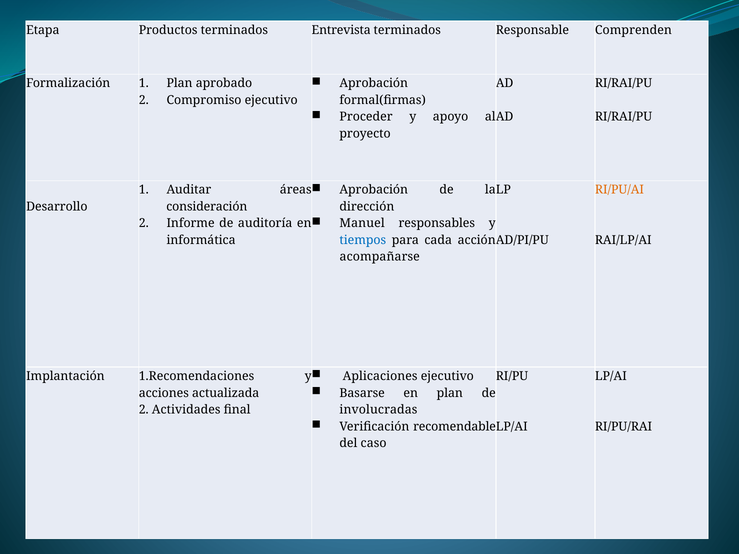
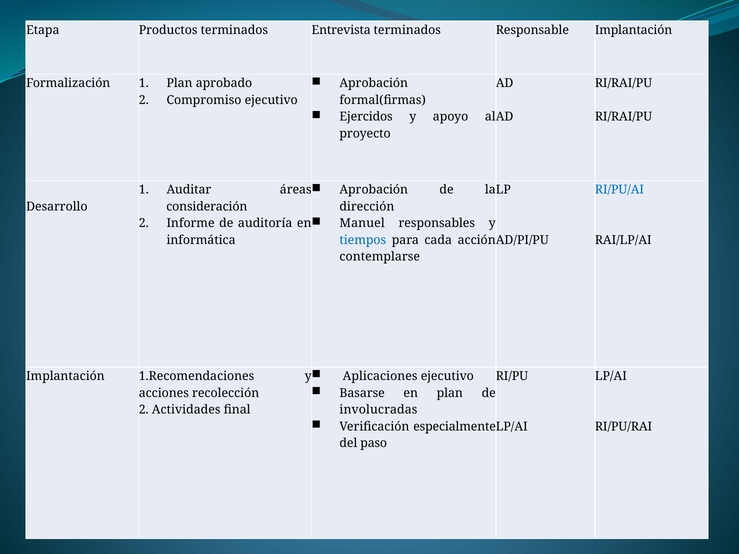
Responsable Comprenden: Comprenden -> Implantación (634, 30)
Proceder: Proceder -> Ejercidos (366, 117)
RI/PU/AI colour: orange -> blue (619, 190)
acompañarse: acompañarse -> contemplarse (380, 257)
actualizada: actualizada -> recolección (226, 393)
recomendable: recomendable -> especialmente (455, 427)
caso: caso -> paso (374, 443)
